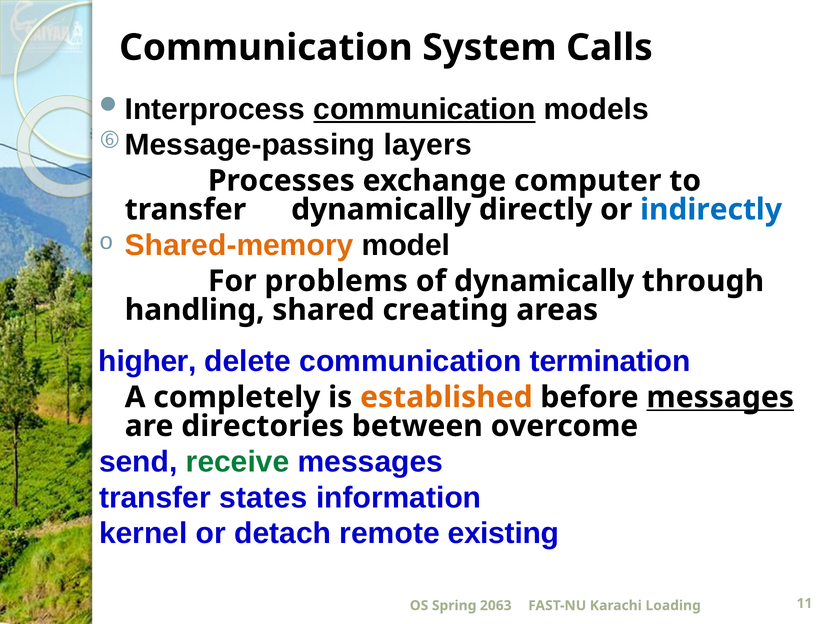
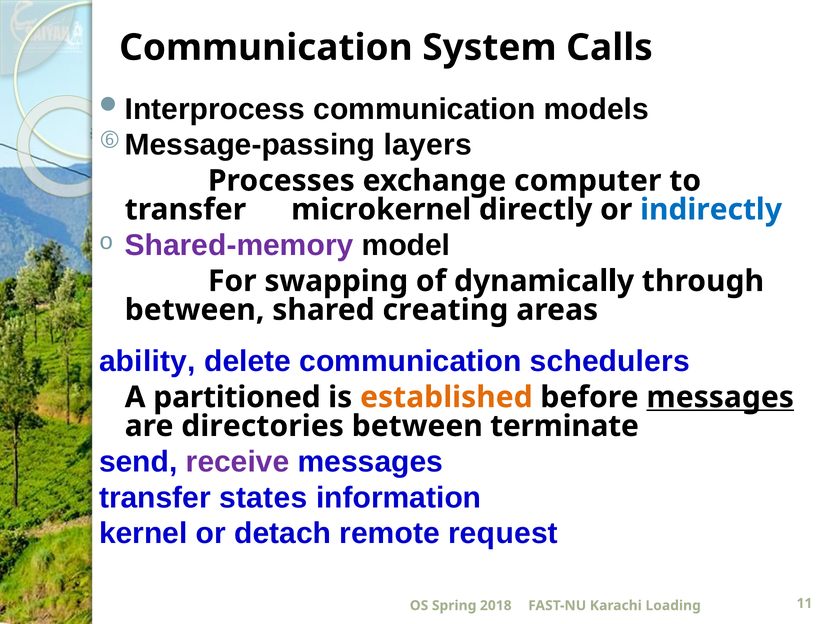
communication underline: present -> none (424, 109)
transfer dynamically: dynamically -> microkernel (381, 210)
Shared-memory colour: orange -> purple (239, 245)
problems: problems -> swapping (336, 281)
handling: handling -> between (195, 310)
higher: higher -> ability (147, 361)
termination: termination -> schedulers (610, 361)
completely: completely -> partitioned (237, 397)
overcome: overcome -> terminate (564, 426)
receive colour: green -> purple (238, 462)
existing: existing -> request (503, 533)
2063: 2063 -> 2018 (496, 606)
